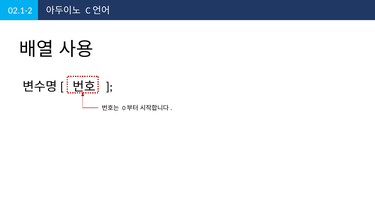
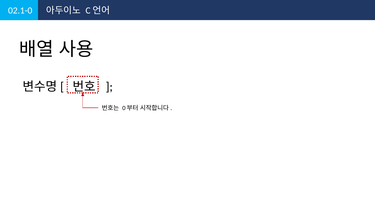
02.1-2: 02.1-2 -> 02.1-0 (20, 11)
